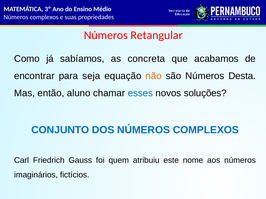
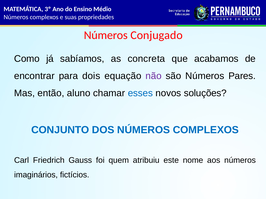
Retangular: Retangular -> Conjugado (157, 35)
seja: seja -> dois (91, 76)
não colour: orange -> purple (154, 76)
Desta: Desta -> Pares (242, 76)
